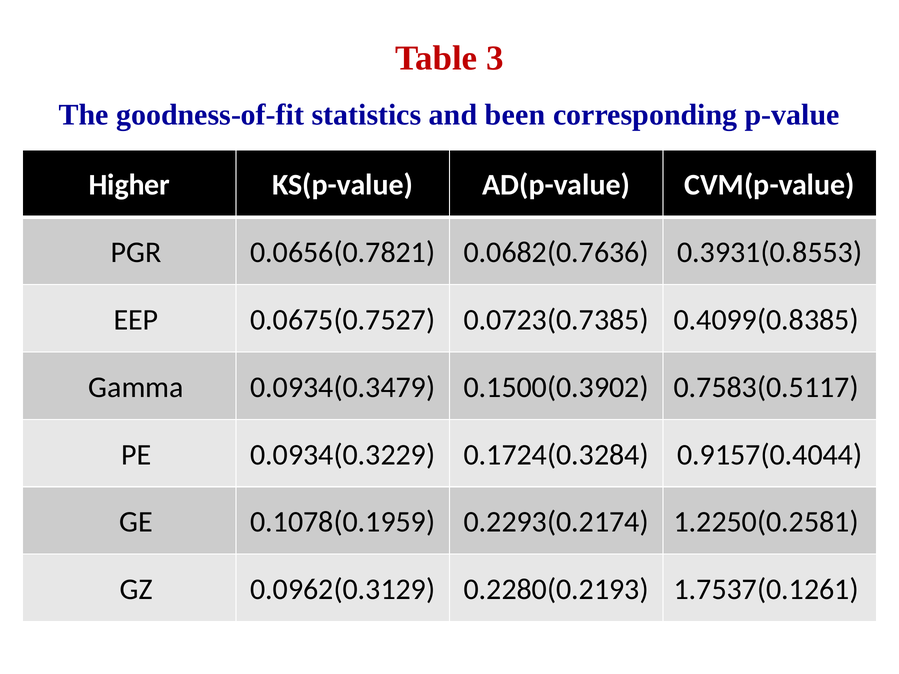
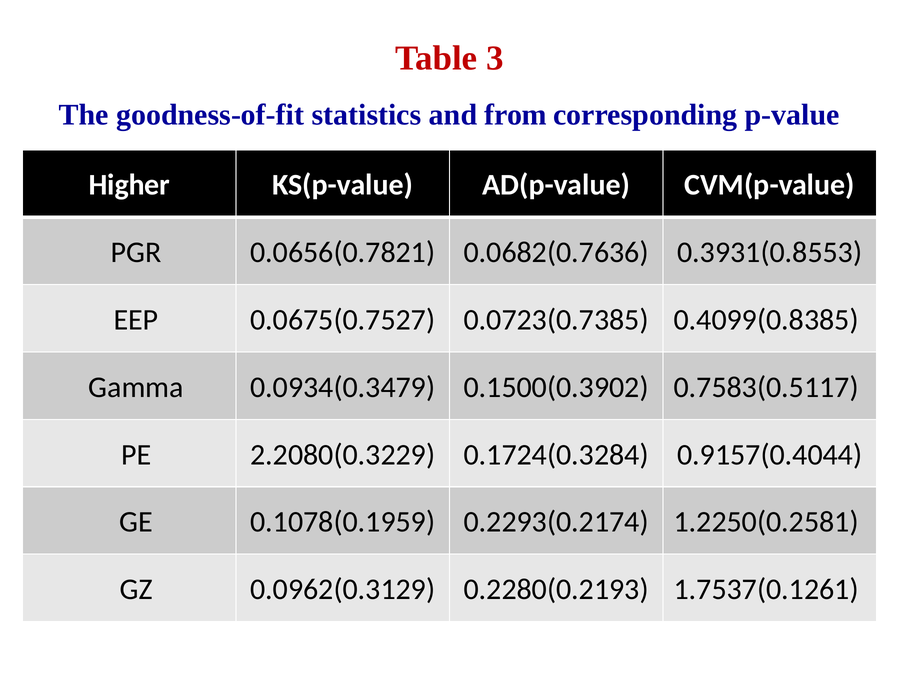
been: been -> from (516, 115)
0.0934(0.3229: 0.0934(0.3229 -> 2.2080(0.3229 (343, 455)
